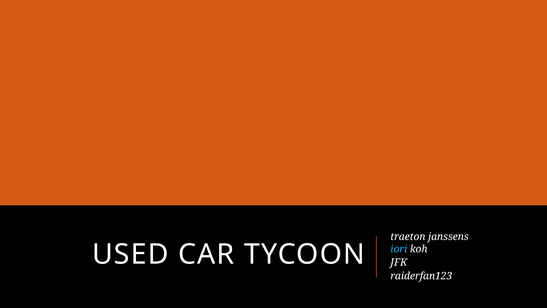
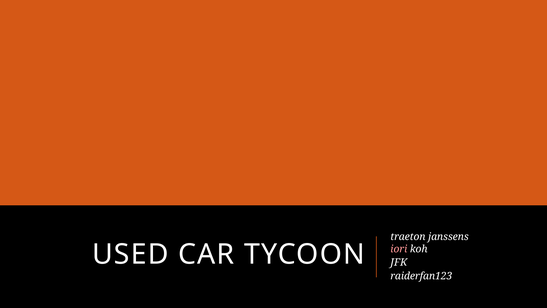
iori colour: light blue -> pink (399, 249)
